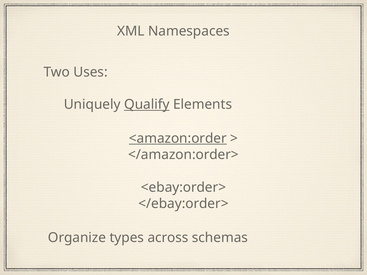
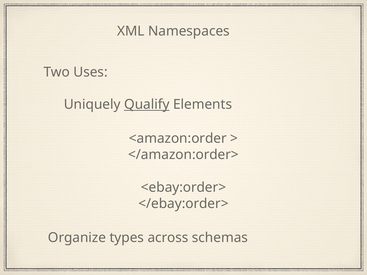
<amazon:order underline: present -> none (178, 138)
